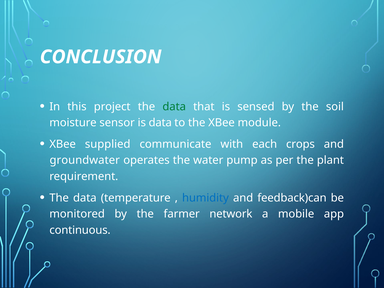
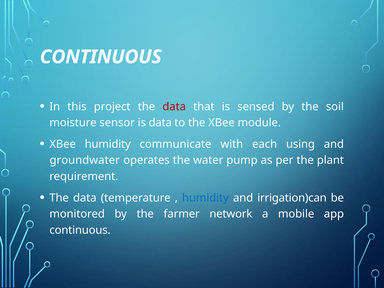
CONCLUSION: CONCLUSION -> CONTINUOUS (101, 57)
data colour: green -> red (174, 107)
XBee supplied: supplied -> humidity (108, 144)
crops: crops -> using (300, 144)
feedback)can: feedback)can -> irrigation)can (292, 198)
